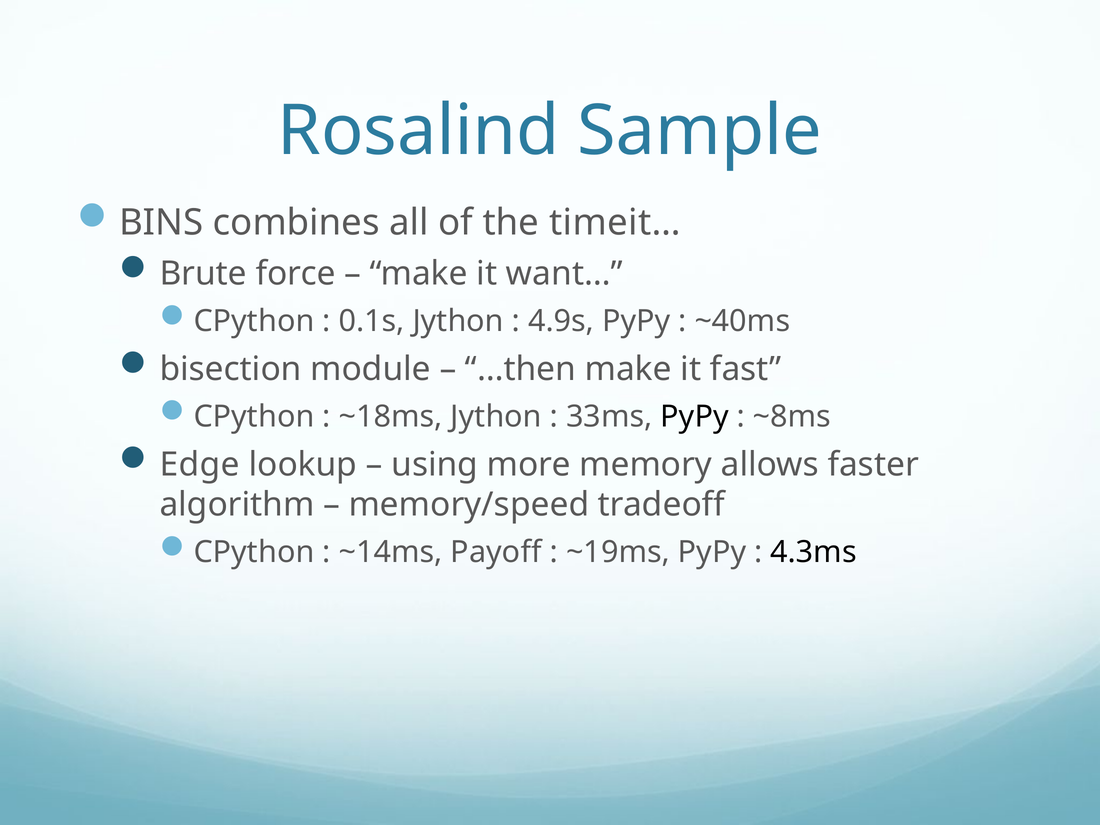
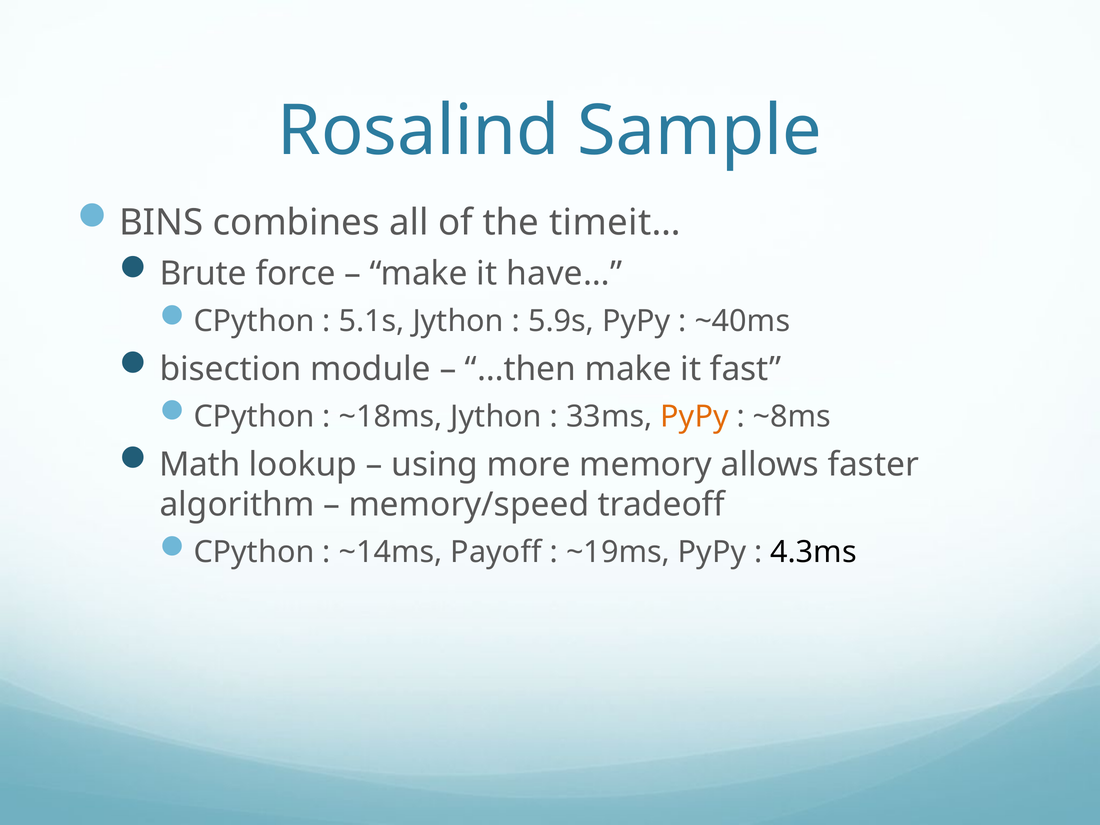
want…: want… -> have… (564, 274)
0.1s: 0.1s -> 5.1s (372, 321)
4.9s: 4.9s -> 5.9s (561, 321)
PyPy colour: black -> orange (695, 417)
Edge: Edge -> Math (200, 464)
